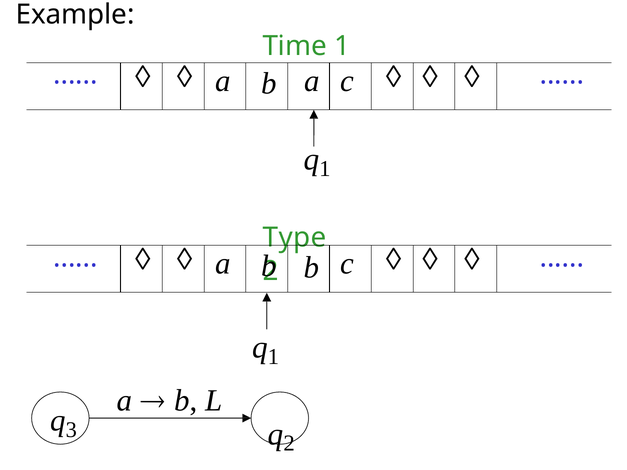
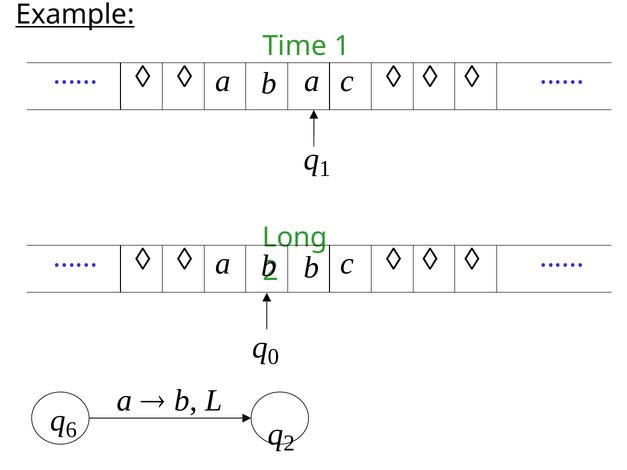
Example underline: none -> present (75, 15)
Type: Type -> Long (295, 238)
1: 1 -> 0 (273, 357)
3: 3 -> 6 (71, 430)
